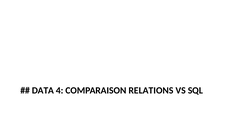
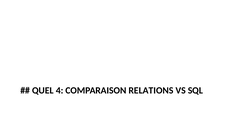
DATA: DATA -> QUEL (43, 90)
